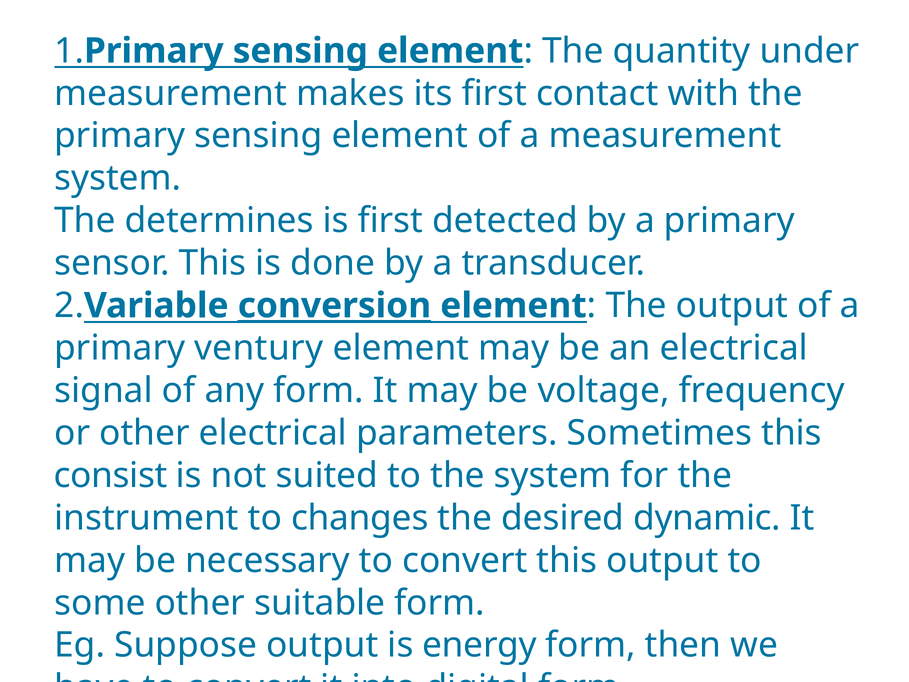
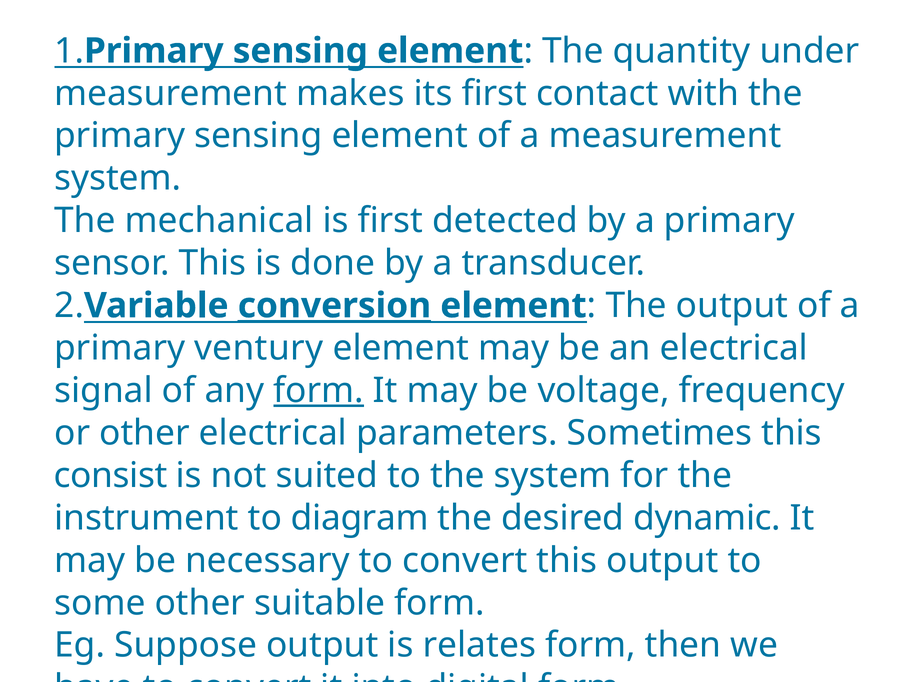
determines: determines -> mechanical (219, 221)
form underline: none -> present (319, 390)
changes: changes -> diagram (360, 518)
energy: energy -> relates (479, 645)
